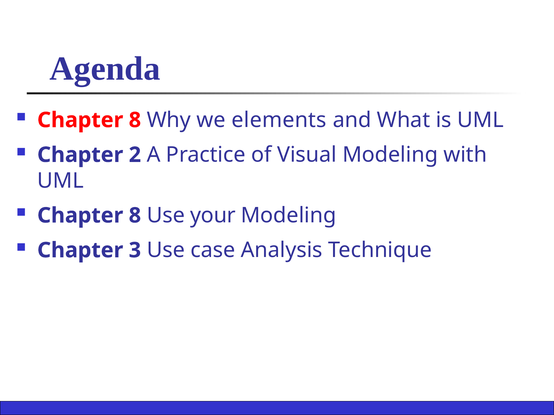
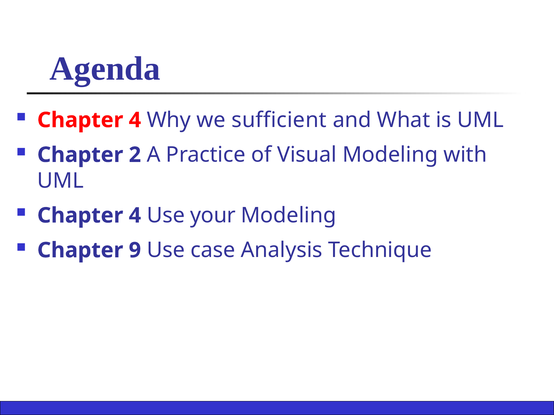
8: 8 -> 4 (135, 120)
elements: elements -> sufficient (279, 120)
8: 8 -> 4 (135, 216)
3: 3 -> 9 (135, 251)
